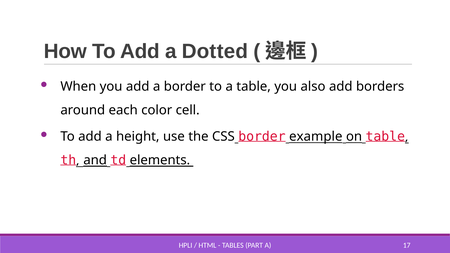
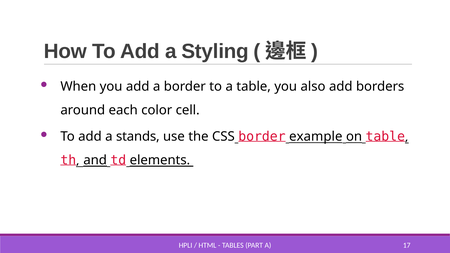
Dotted: Dotted -> Styling (215, 51)
height: height -> stands (138, 137)
